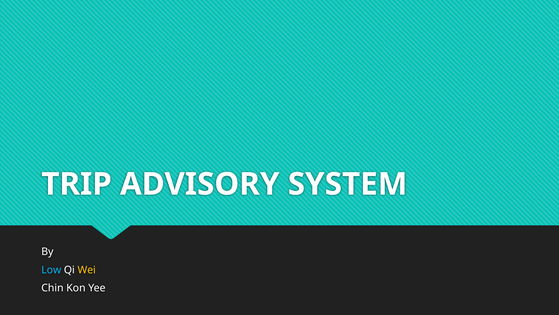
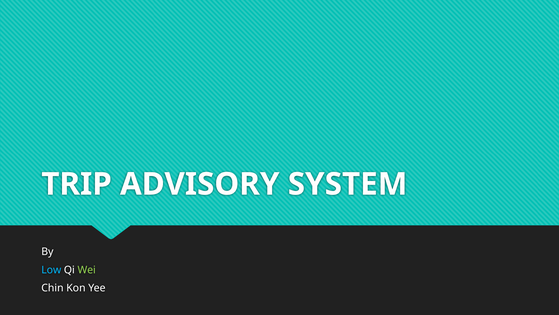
Wei colour: yellow -> light green (87, 269)
